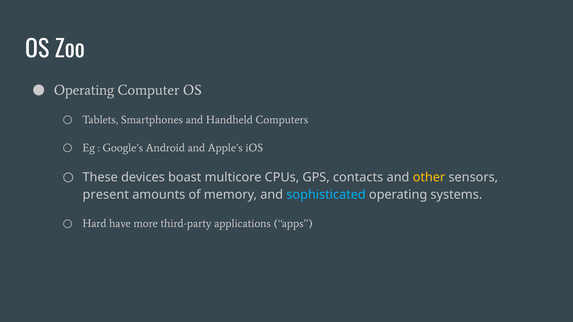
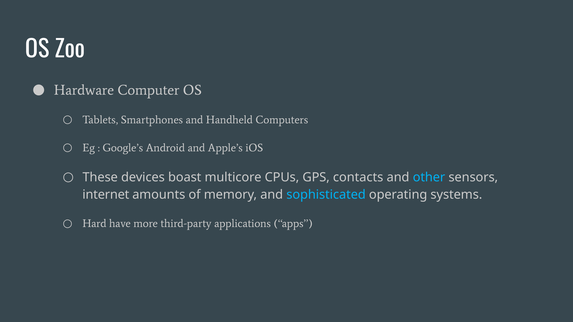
Operating: Operating -> Hardware (84, 90)
other colour: yellow -> light blue (429, 177)
present: present -> internet (106, 195)
